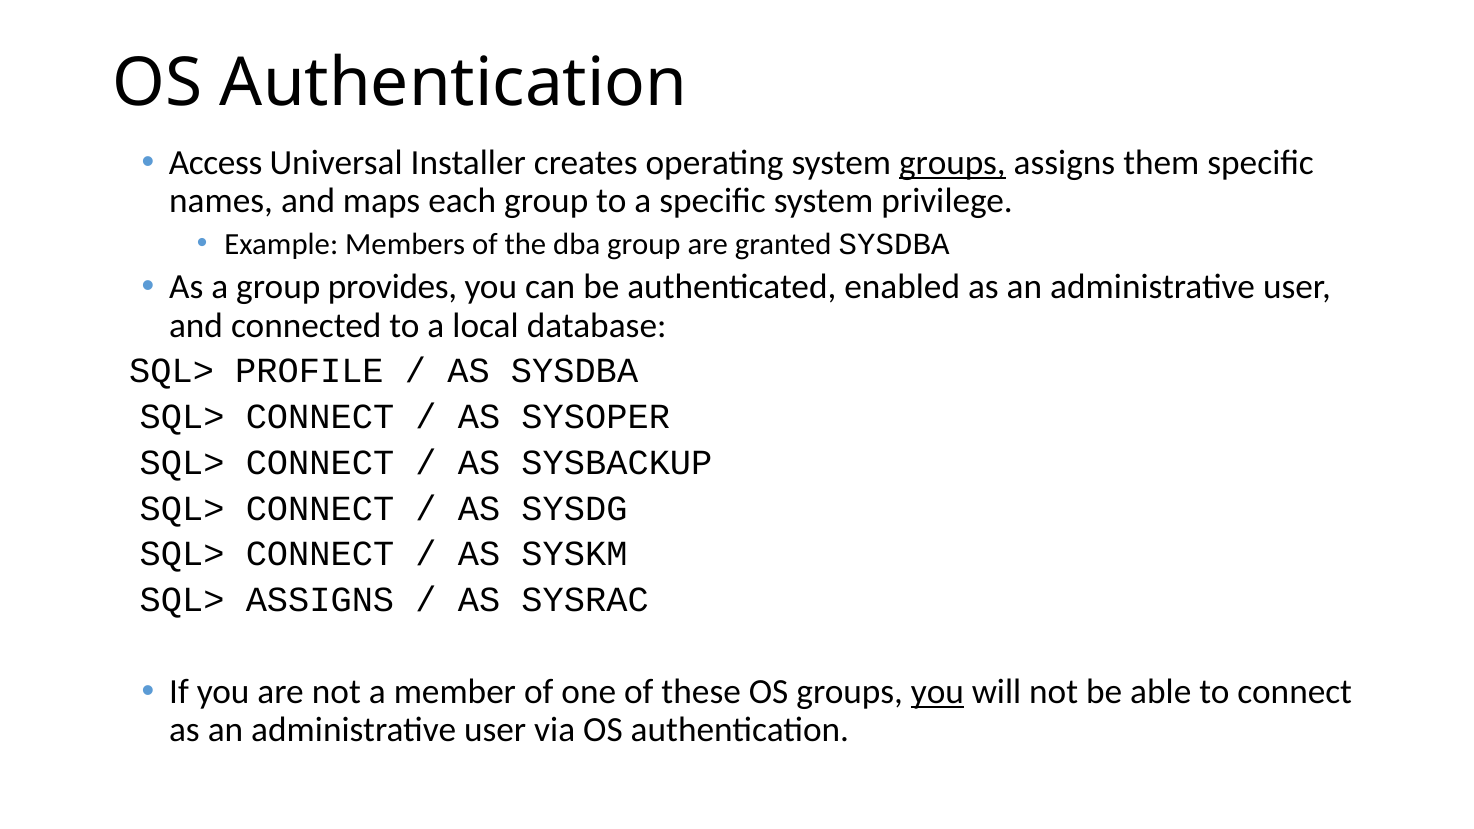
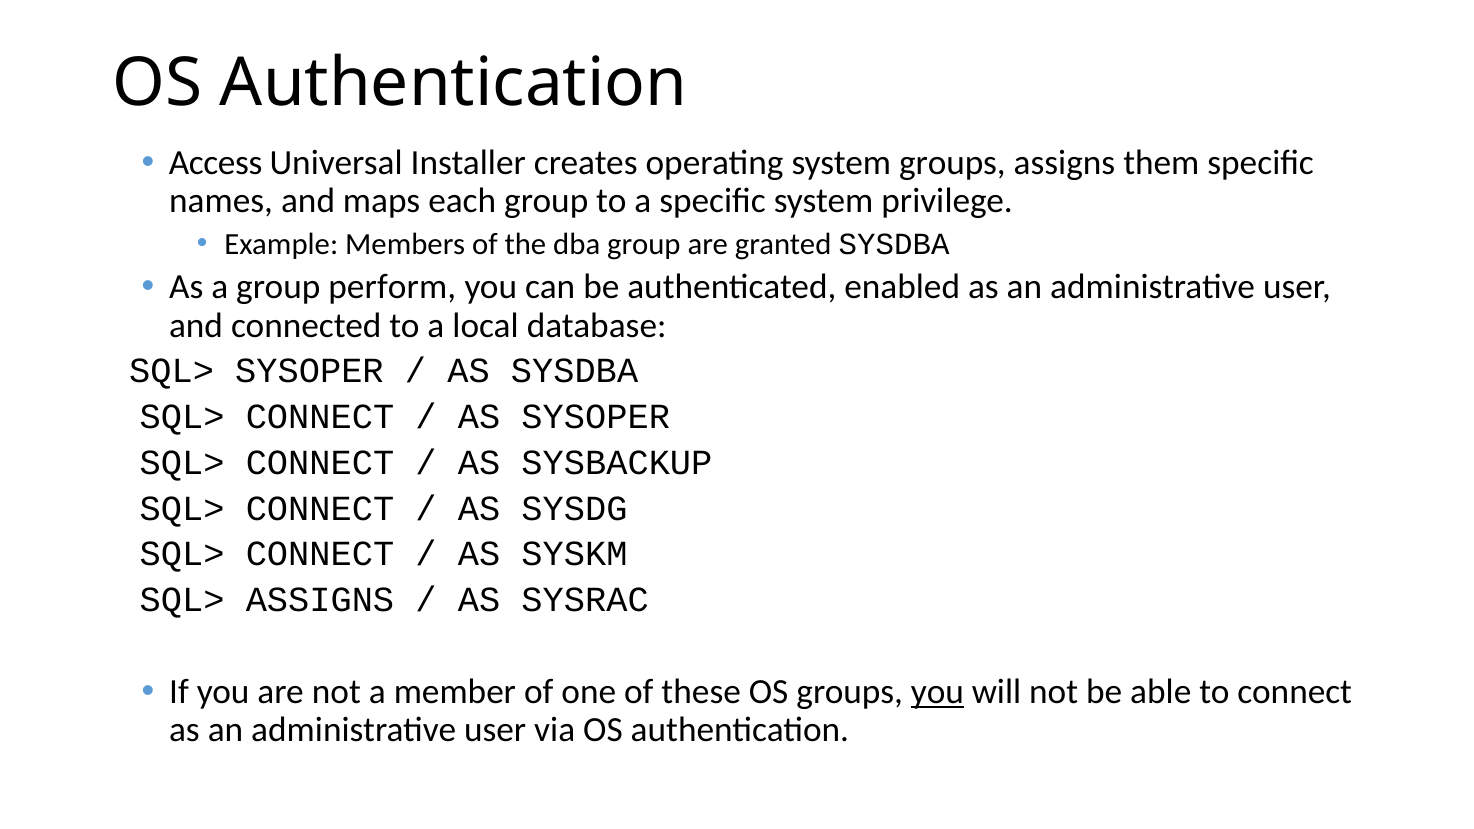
groups underline: present -> none (952, 163)
provides: provides -> perform (392, 287)
SQL> PROFILE: PROFILE -> SYSOPER (309, 371)
